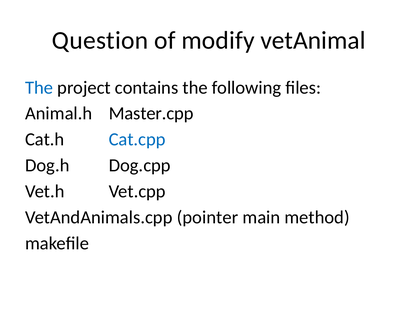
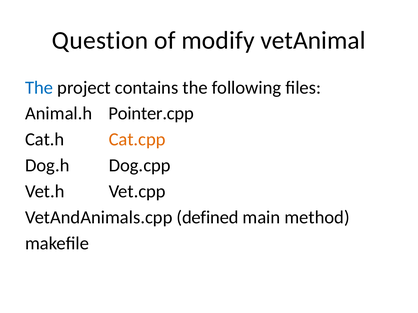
Master.cpp: Master.cpp -> Pointer.cpp (151, 114)
Cat.cpp colour: blue -> orange (137, 140)
pointer: pointer -> defined (208, 218)
